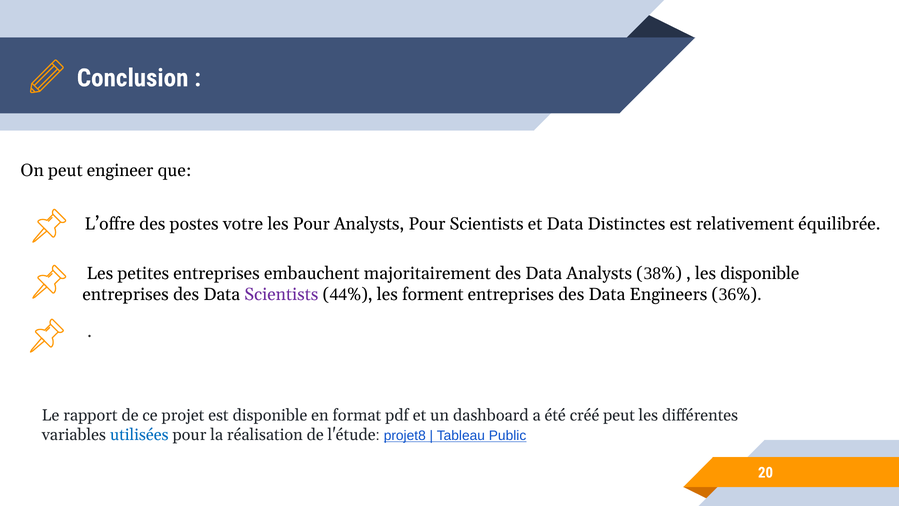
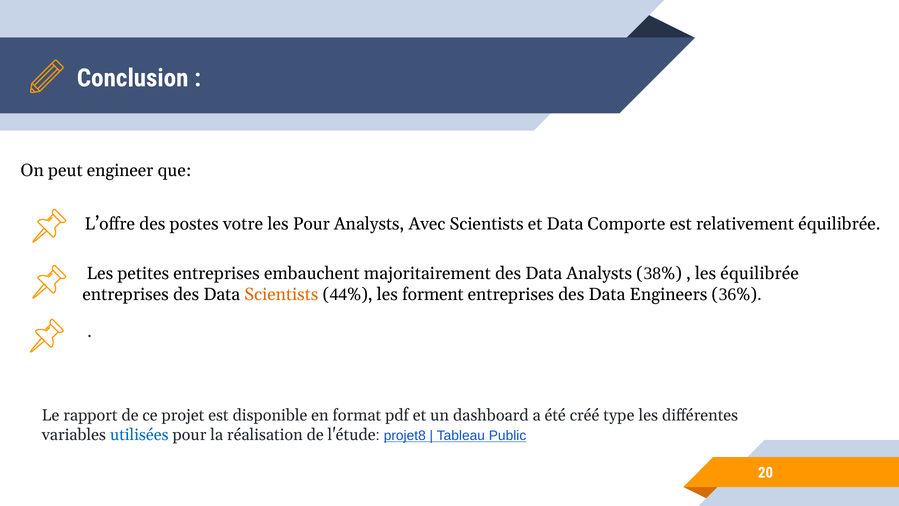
Analysts Pour: Pour -> Avec (427, 224)
Distinctes: Distinctes -> Comporte (626, 224)
disponible: disponible -> équilibrée (760, 274)
Scientists colour: purple -> orange (281, 295)
créé peut: peut -> type (619, 415)
